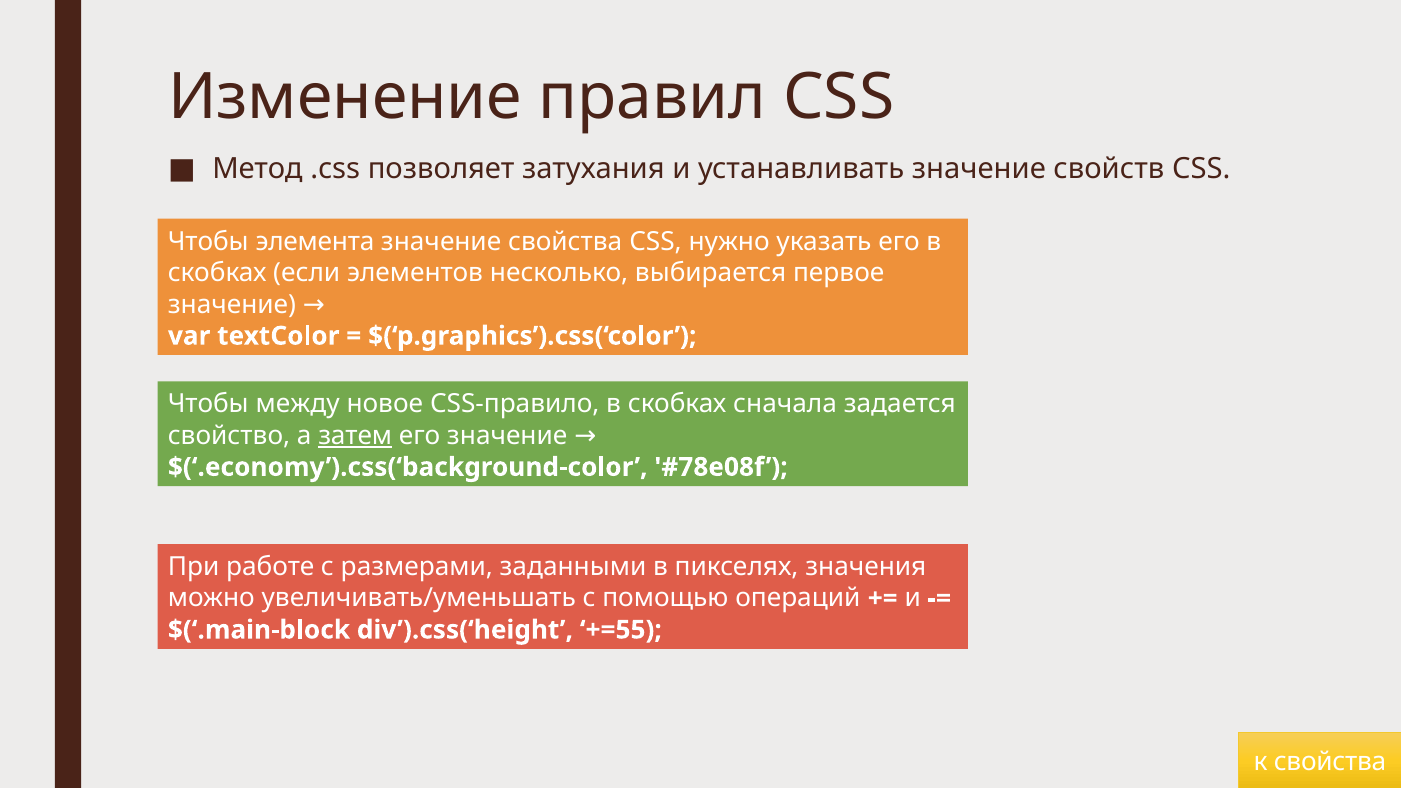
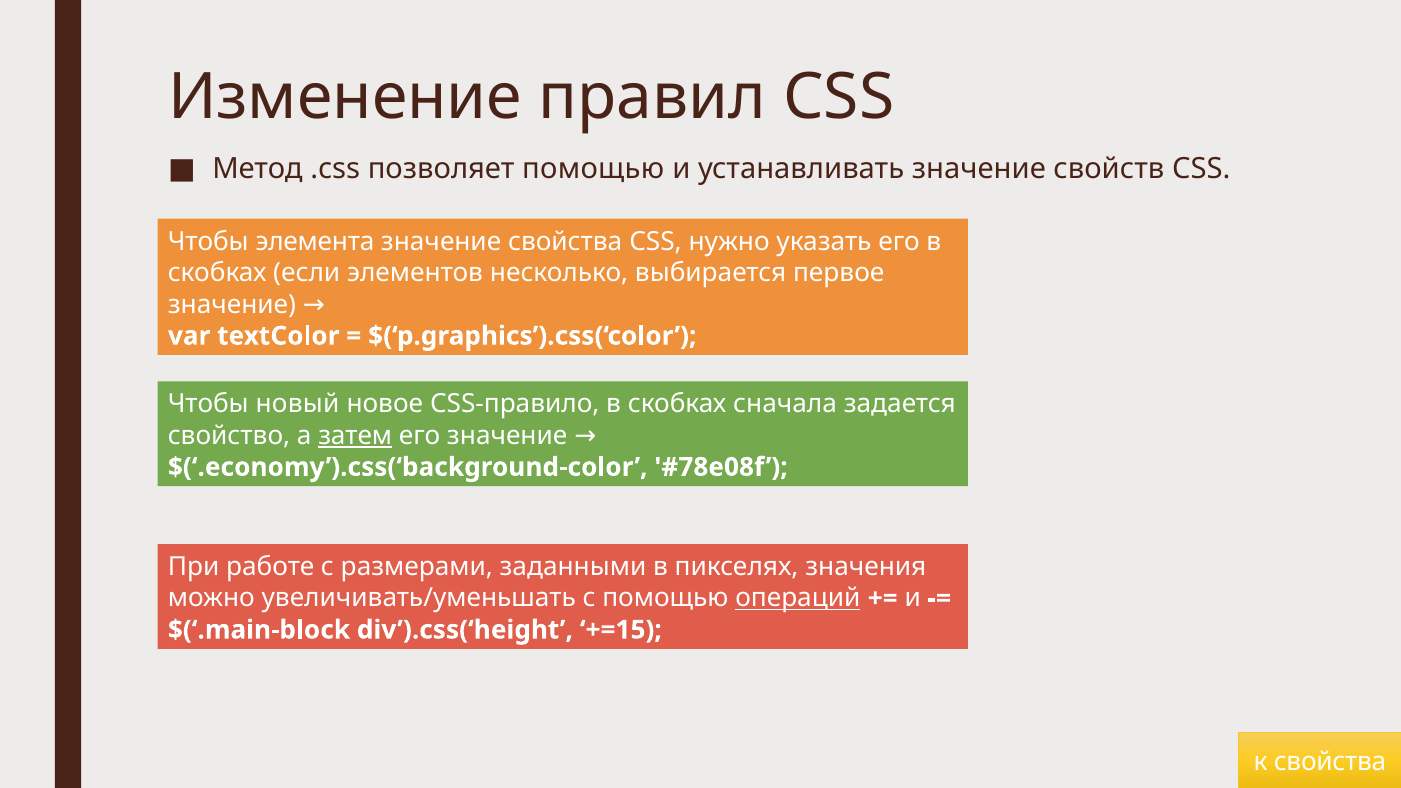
позволяет затухания: затухания -> помощью (593, 168)
между: между -> новый (297, 404)
операций underline: none -> present (798, 598)
+=55: +=55 -> +=15 (621, 630)
